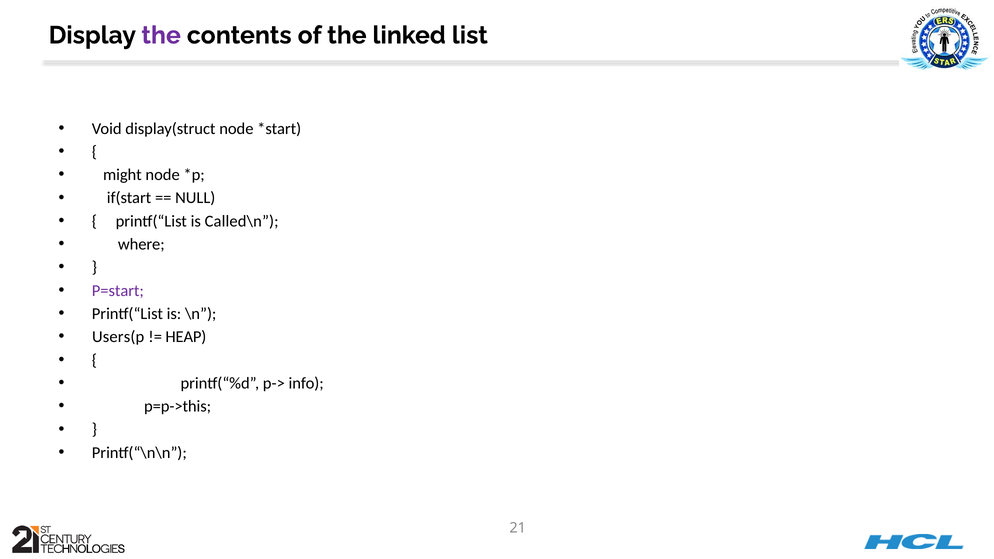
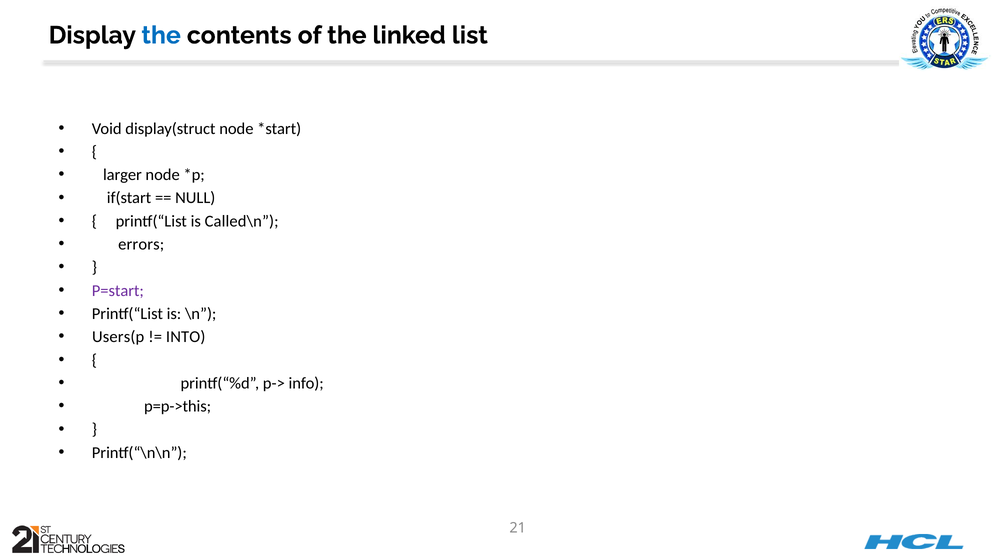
the colour: purple -> blue (161, 35)
might: might -> larger (122, 175)
where: where -> errors (141, 244)
HEAP: HEAP -> INTO (186, 337)
